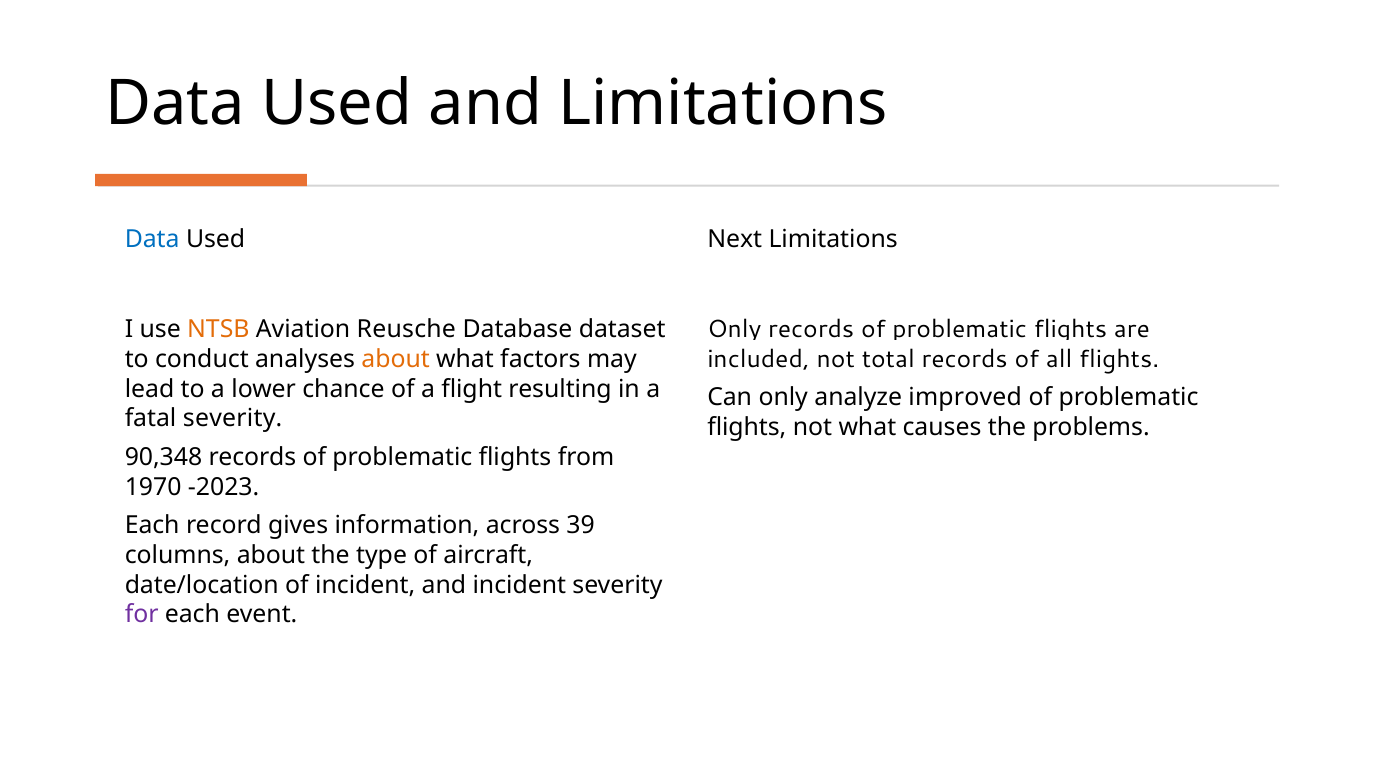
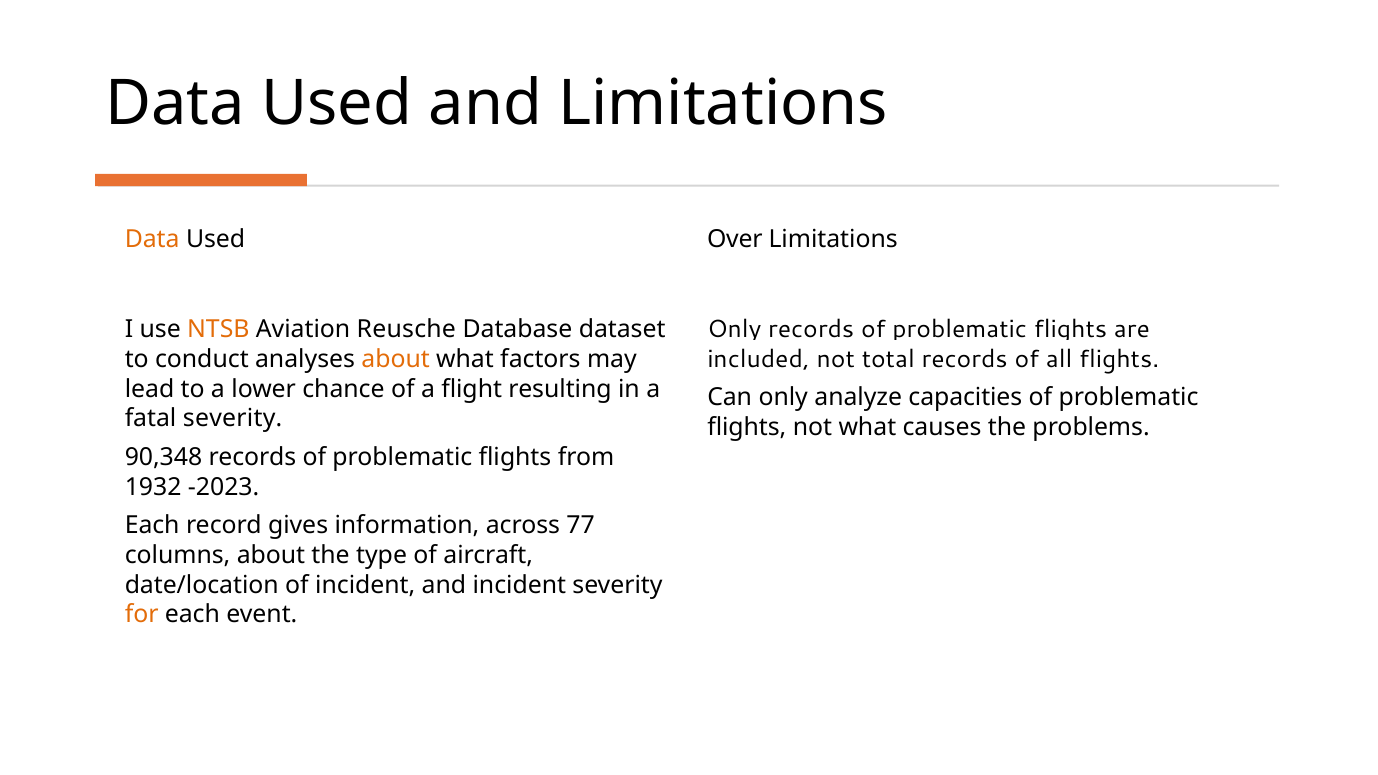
Data colour: blue -> orange (152, 239)
Next: Next -> Over (735, 239)
improved: improved -> capacities (965, 398)
1970: 1970 -> 1932 (153, 487)
39: 39 -> 77 (581, 525)
for colour: purple -> orange (142, 615)
